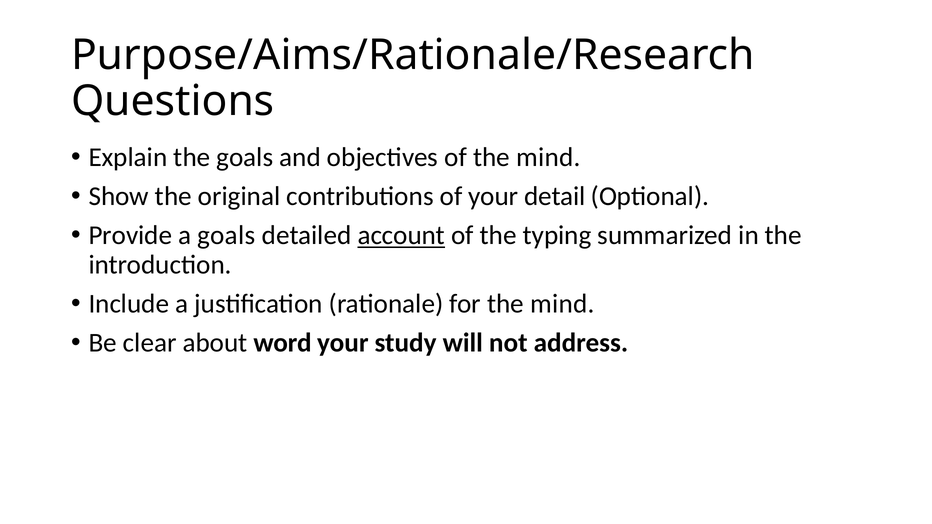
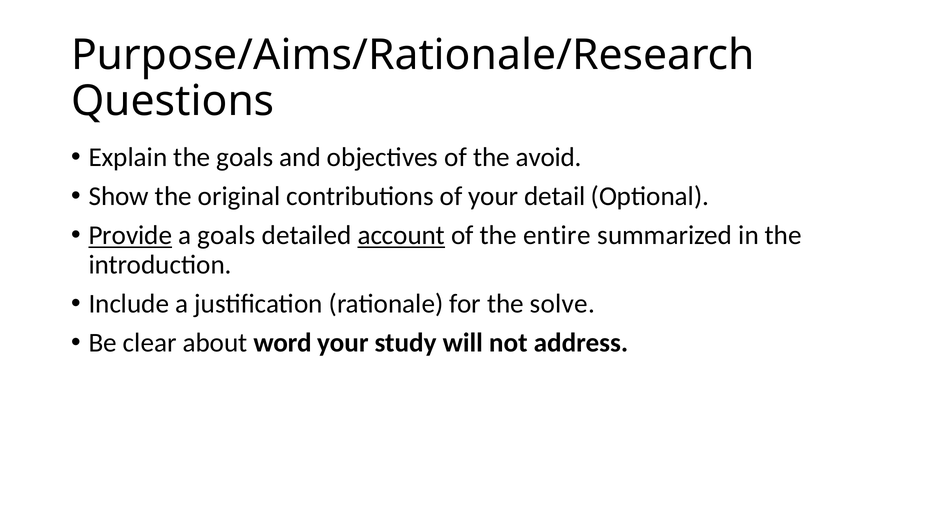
of the mind: mind -> avoid (549, 158)
Provide underline: none -> present (130, 236)
typing: typing -> entire (557, 236)
for the mind: mind -> solve (563, 304)
